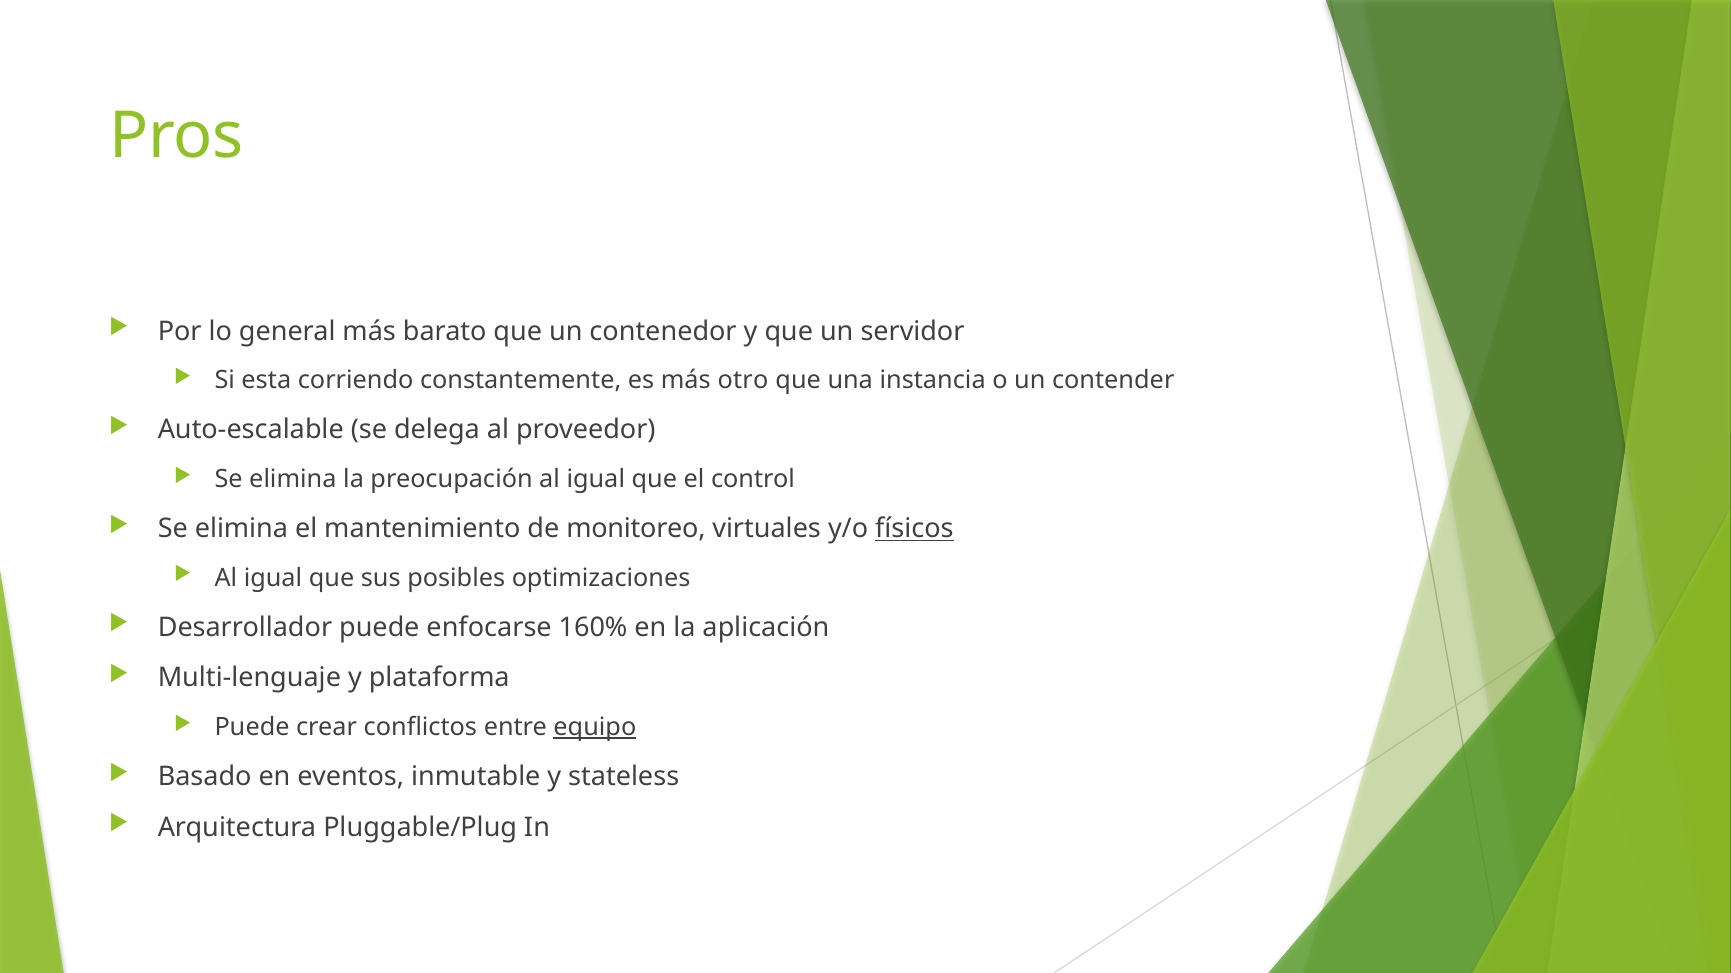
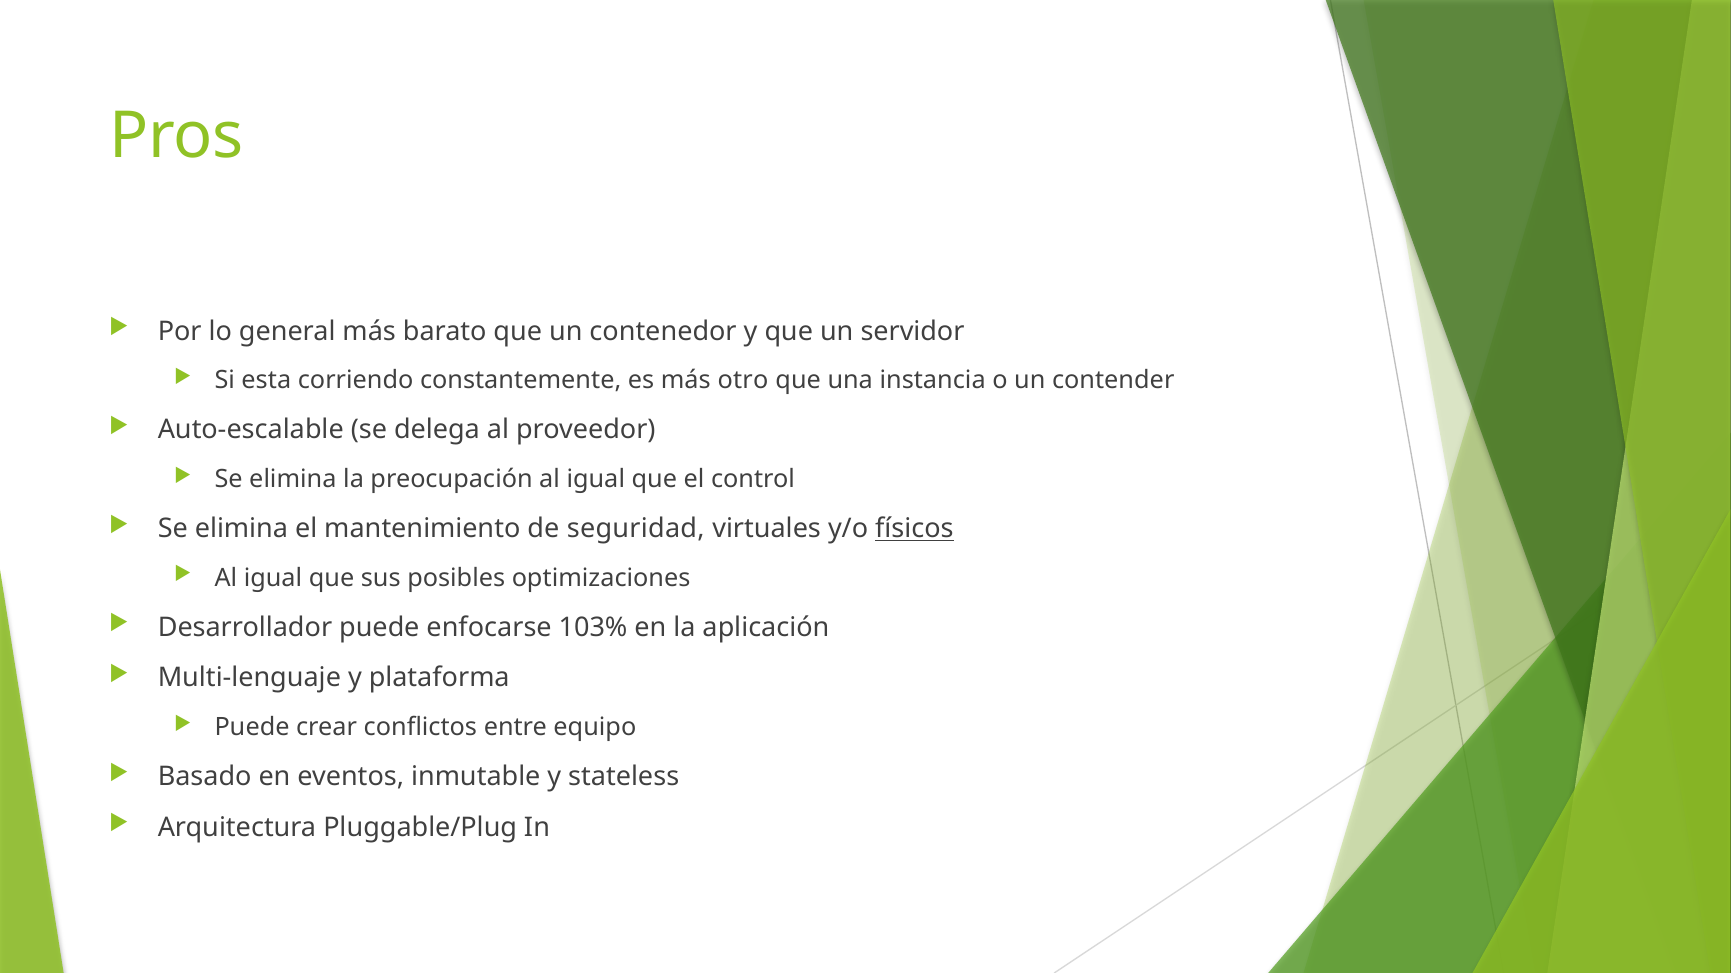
monitoreo: monitoreo -> seguridad (636, 529)
160%: 160% -> 103% (593, 628)
equipo underline: present -> none (595, 728)
